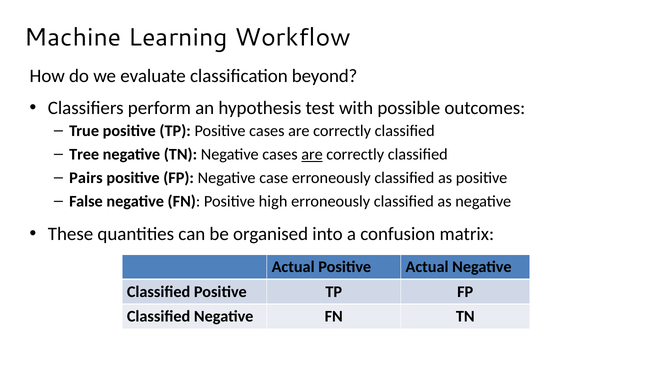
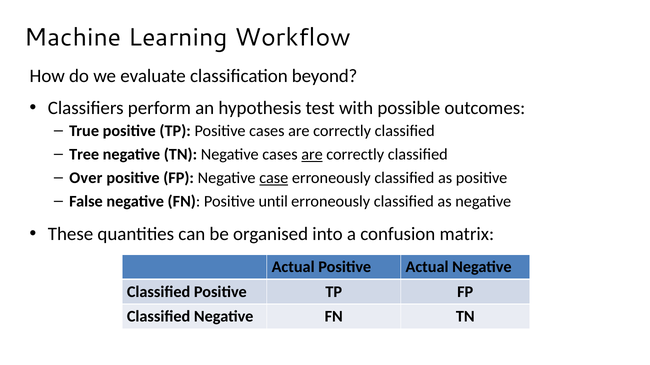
Pairs: Pairs -> Over (86, 178)
case underline: none -> present (274, 178)
high: high -> until (273, 202)
